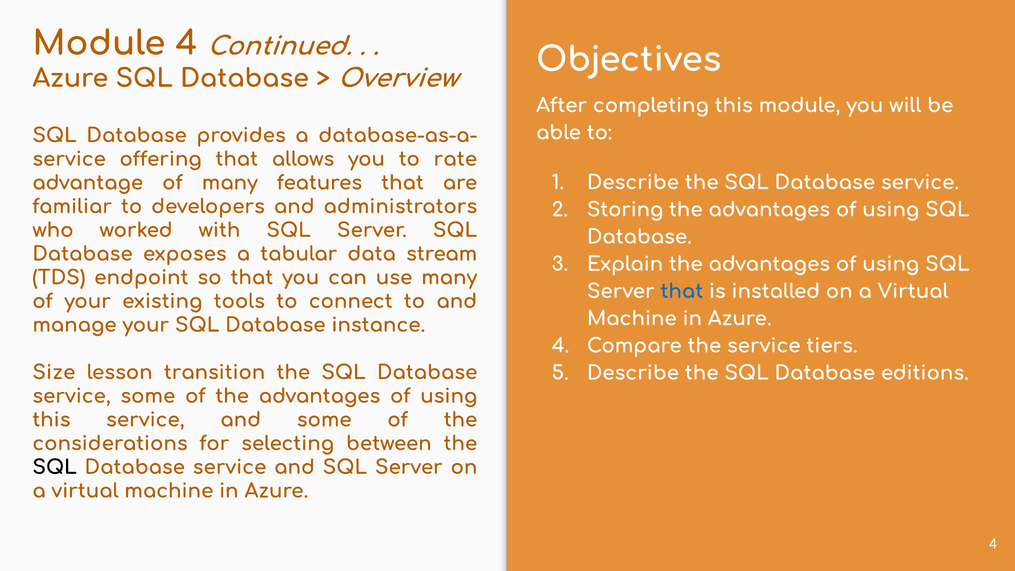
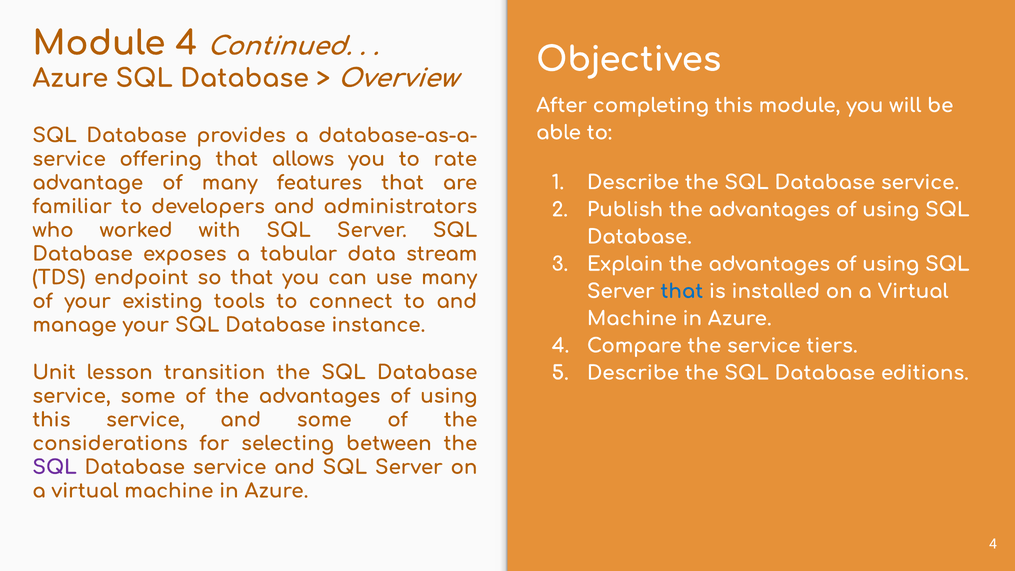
Storing: Storing -> Publish (625, 210)
Size: Size -> Unit (54, 373)
SQL colour: black -> purple (55, 467)
